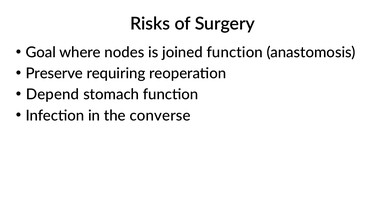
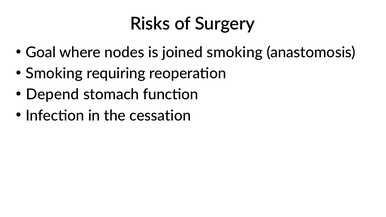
joined function: function -> smoking (235, 53)
Preserve: Preserve -> Smoking (54, 74)
converse: converse -> cessation (160, 116)
